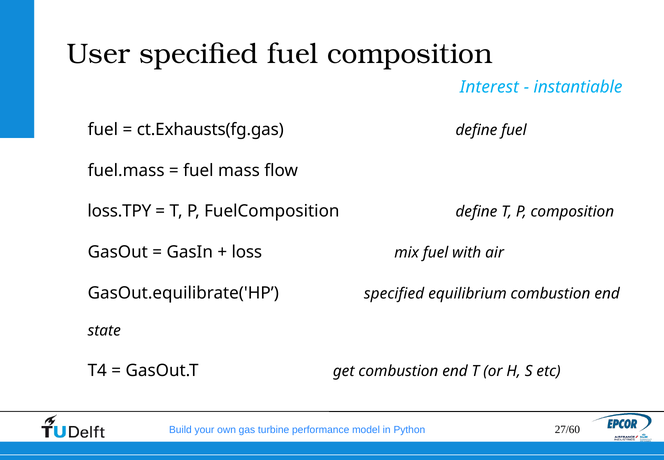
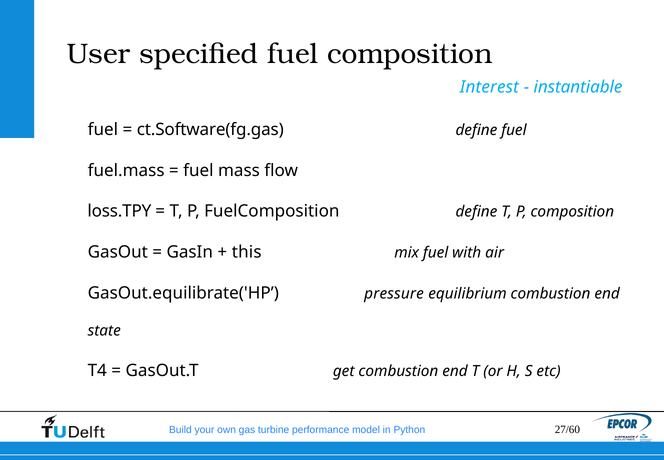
ct.Exhausts(fg.gas: ct.Exhausts(fg.gas -> ct.Software(fg.gas (210, 129)
loss: loss -> this (247, 252)
GasOut.equilibrate('HP specified: specified -> pressure (394, 294)
